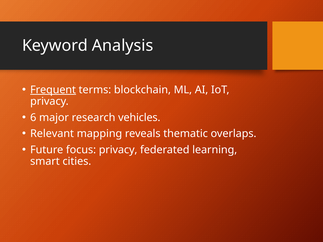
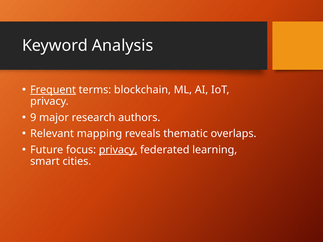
6: 6 -> 9 (33, 118)
vehicles: vehicles -> authors (139, 118)
privacy underline: none -> present (118, 150)
